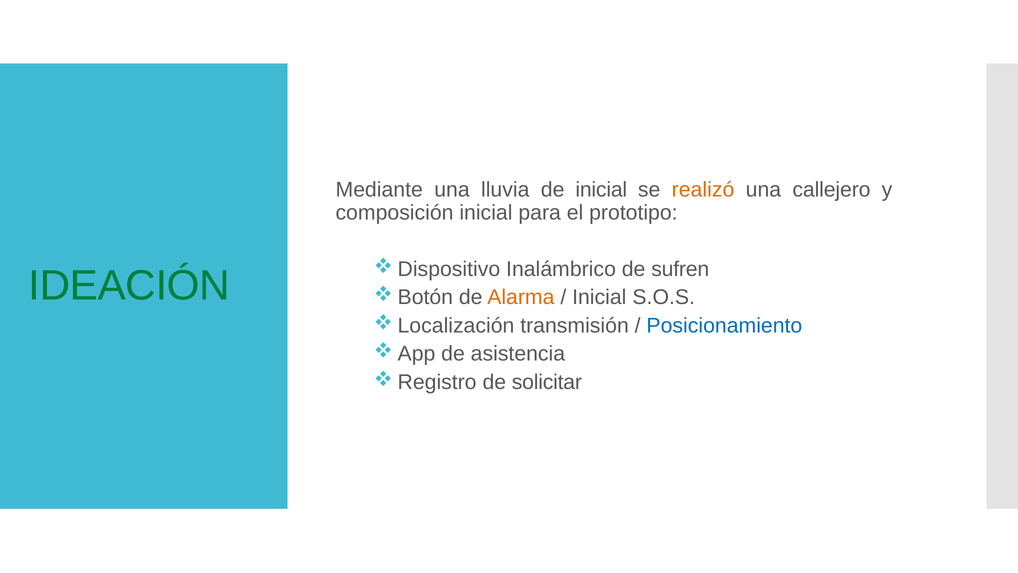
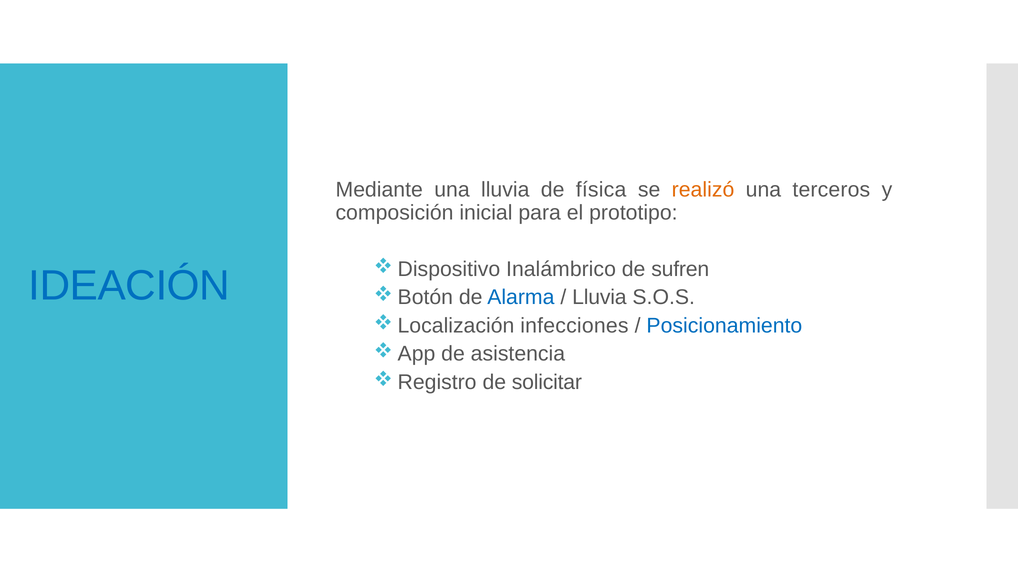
de inicial: inicial -> física (601, 190)
callejero: callejero -> terceros (831, 190)
IDEACIÓN colour: green -> blue (129, 286)
Alarma colour: orange -> blue (521, 297)
Inicial: Inicial -> Lluvia (599, 297)
transmisión: transmisión -> infecciones (574, 325)
